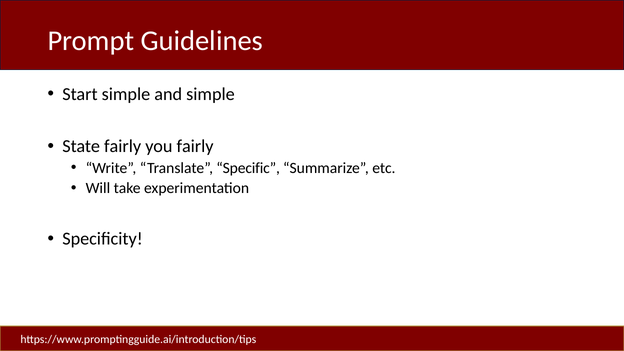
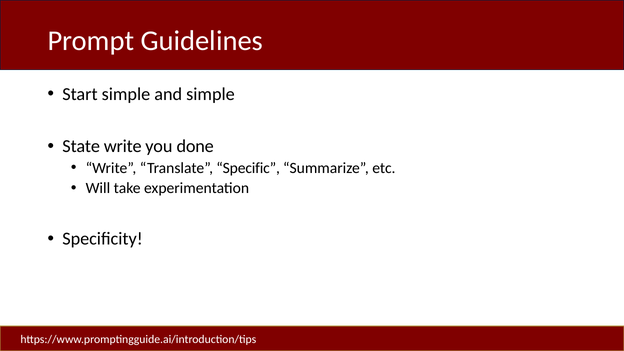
State fairly: fairly -> write (123, 146)
you fairly: fairly -> done (195, 146)
